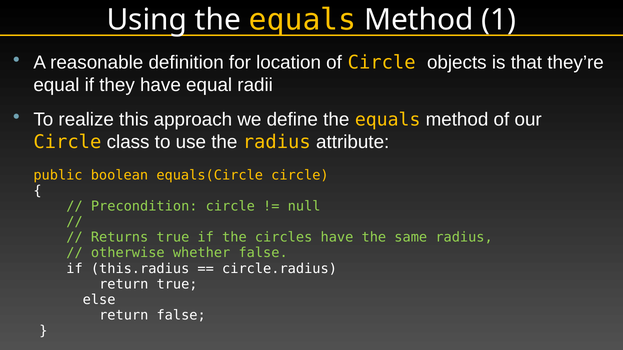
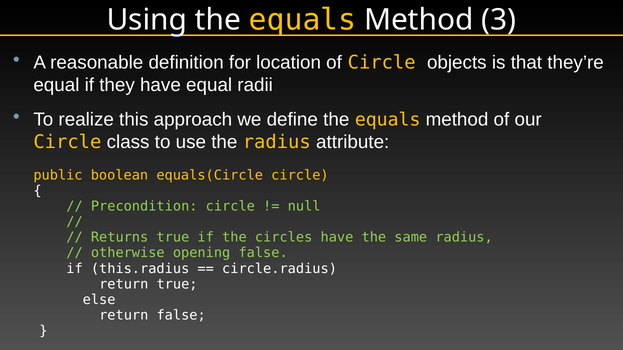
1: 1 -> 3 (499, 20)
whether: whether -> opening (202, 253)
